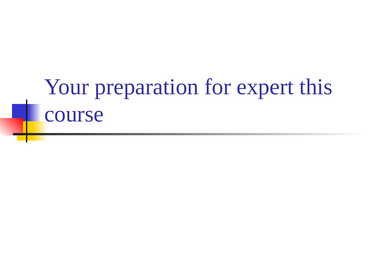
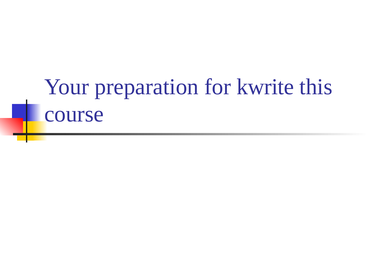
expert: expert -> kwrite (265, 87)
